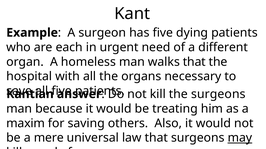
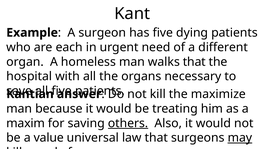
the surgeons: surgeons -> maximize (218, 94)
others underline: none -> present (128, 124)
mere: mere -> value (49, 138)
